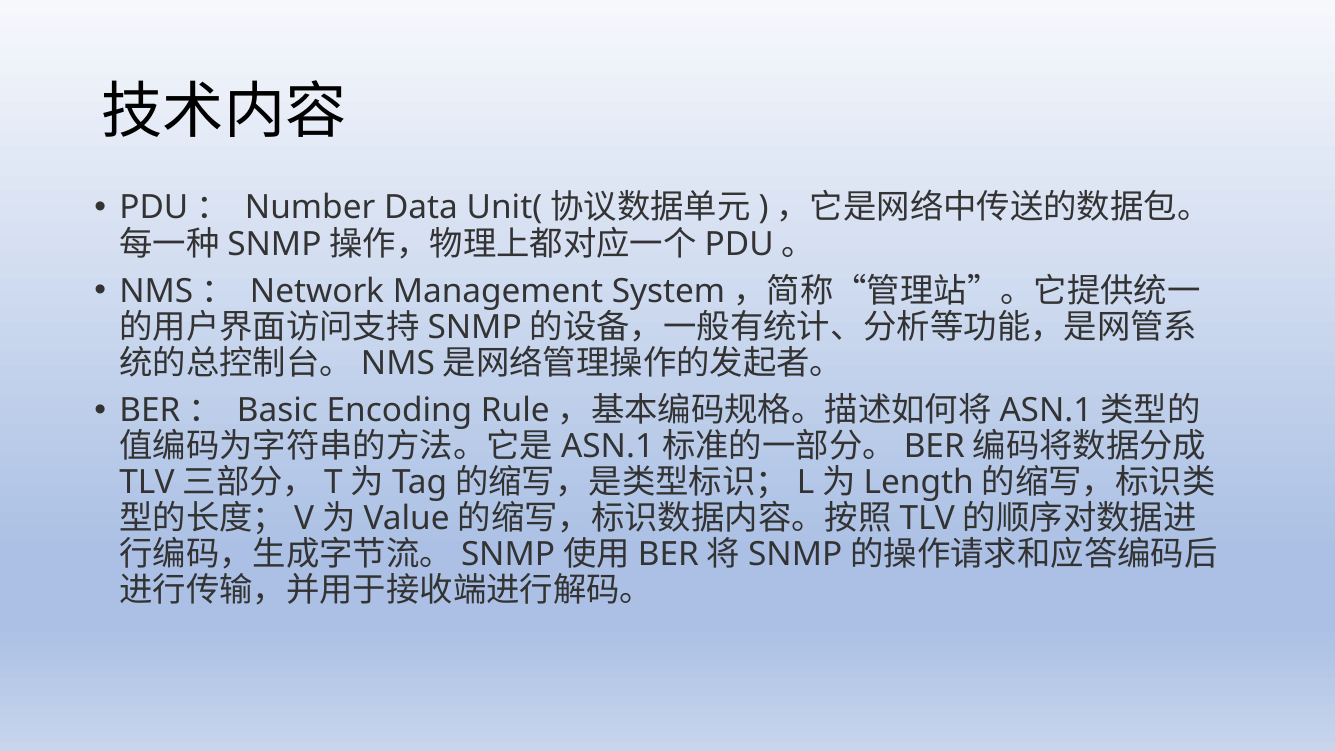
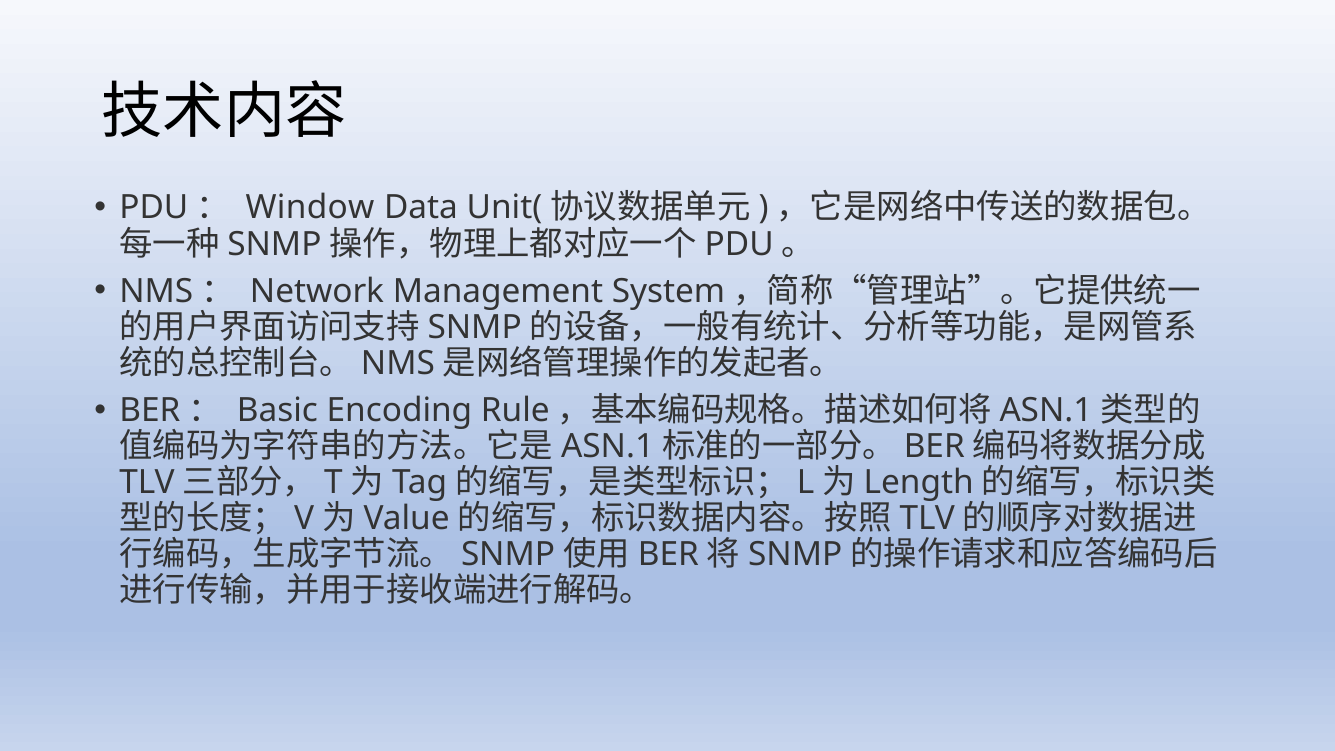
Number: Number -> Window (310, 208)
